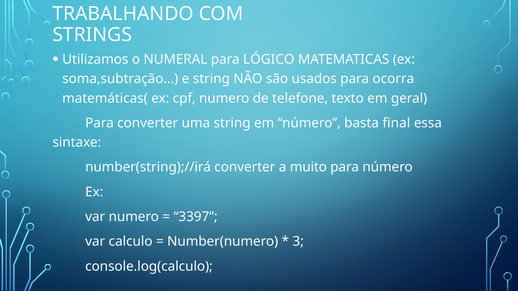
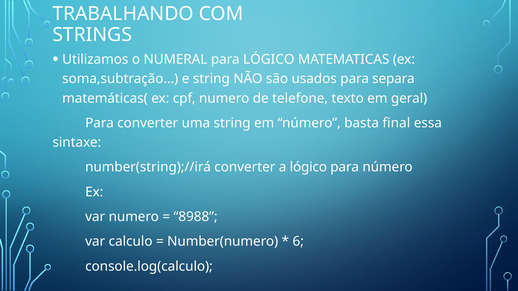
ocorra: ocorra -> separa (393, 79)
a muito: muito -> lógico (308, 167)
3397: 3397 -> 8988 (196, 217)
3: 3 -> 6 (298, 242)
